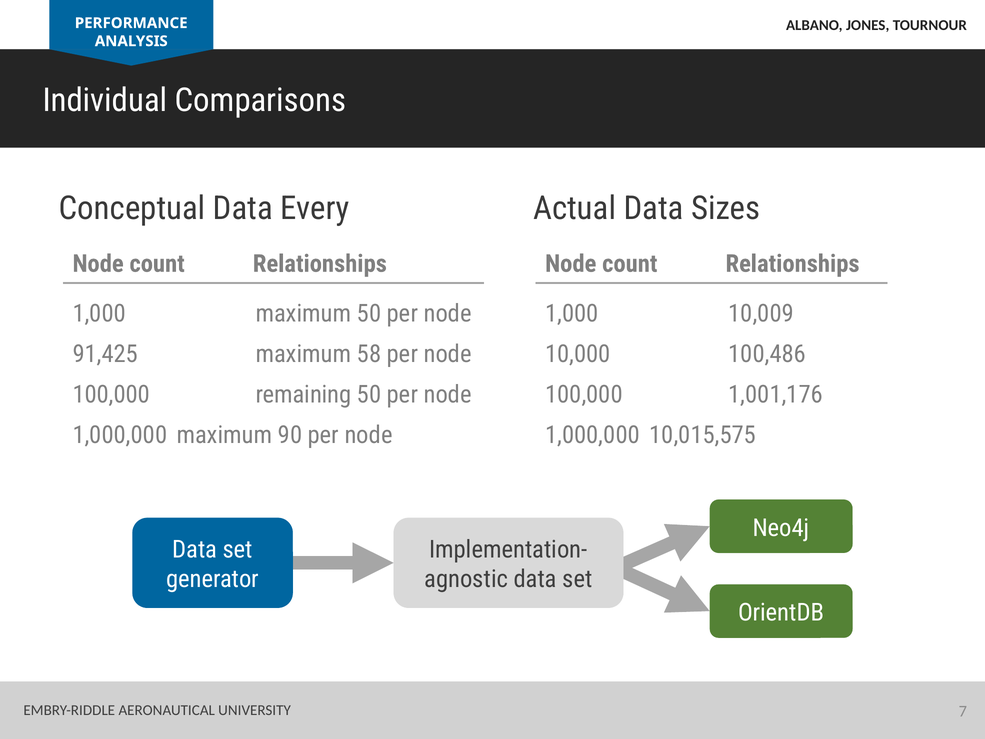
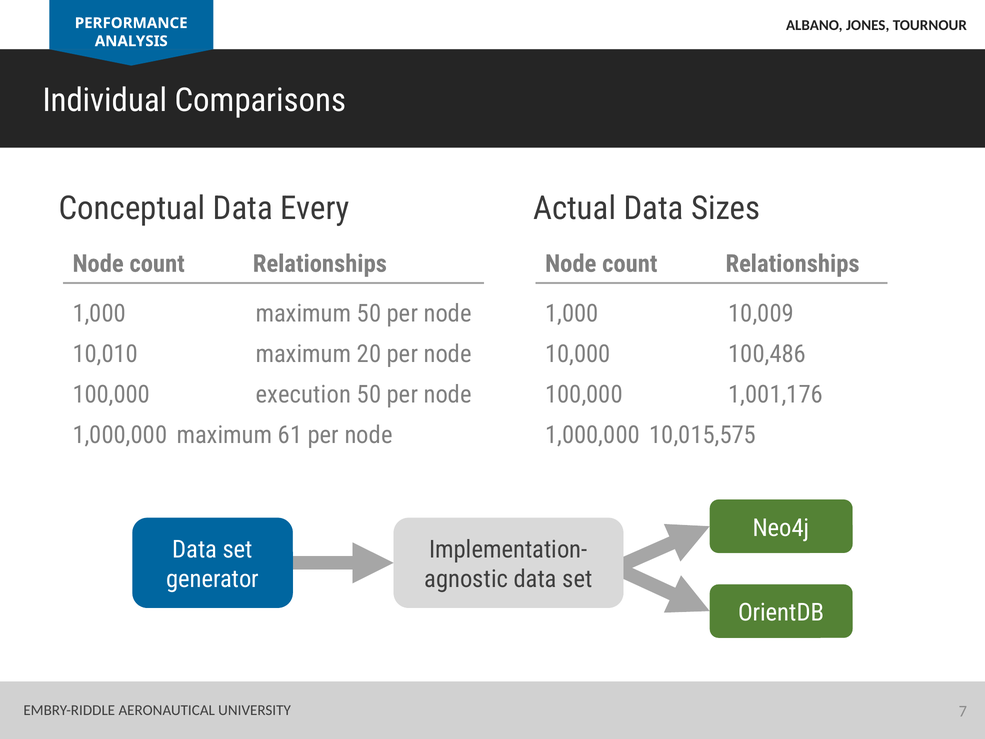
91,425: 91,425 -> 10,010 (105, 354)
58: 58 -> 20 (369, 354)
remaining: remaining -> execution (303, 394)
90: 90 -> 61 (290, 435)
